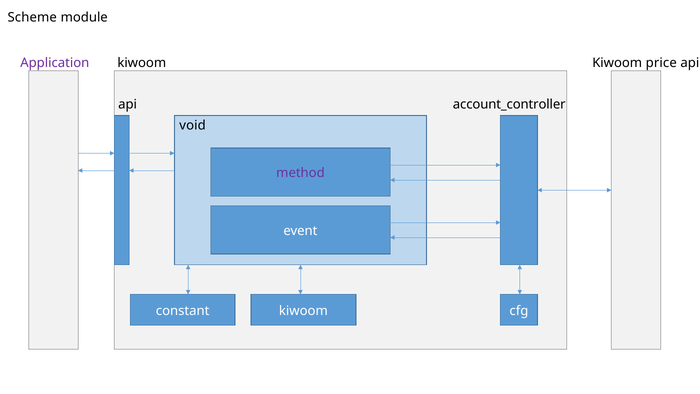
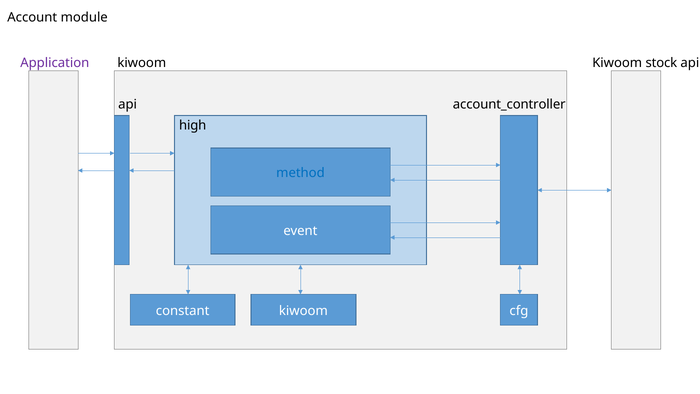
Scheme: Scheme -> Account (32, 17)
price: price -> stock (661, 63)
void: void -> high (193, 125)
method colour: purple -> blue (300, 173)
